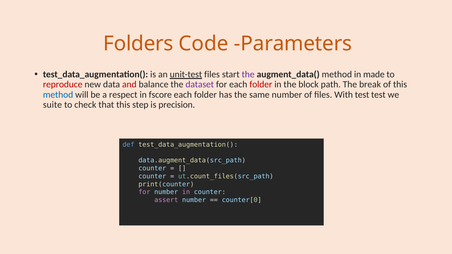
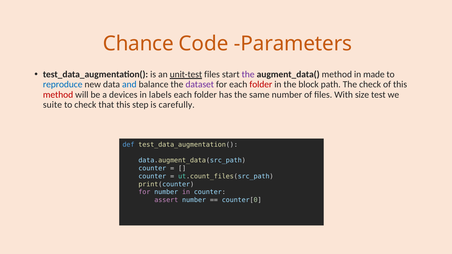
Folders: Folders -> Chance (138, 44)
reproduce colour: red -> blue (63, 85)
and colour: red -> blue (129, 85)
The break: break -> check (370, 85)
method colour: blue -> red (58, 95)
respect: respect -> devices (123, 95)
fscore: fscore -> labels (160, 95)
With test: test -> size (362, 95)
precision: precision -> carefully (177, 105)
